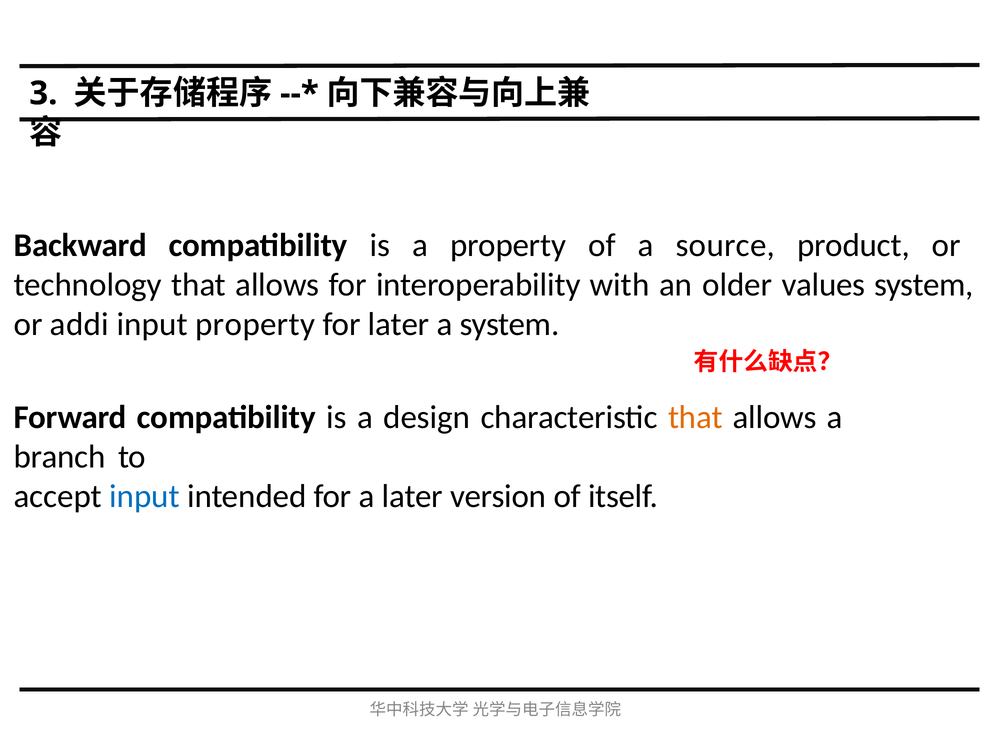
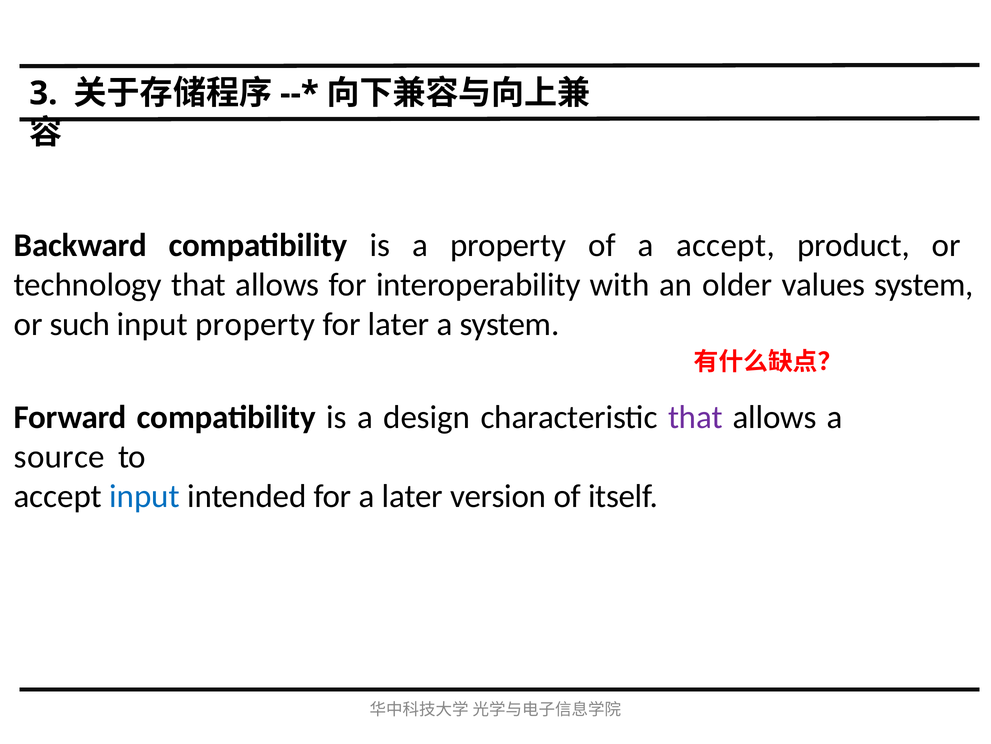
a source: source -> accept (725, 245)
addi: addi -> such (80, 324)
that colour: orange -> purple (695, 417)
branch: branch -> source (59, 456)
